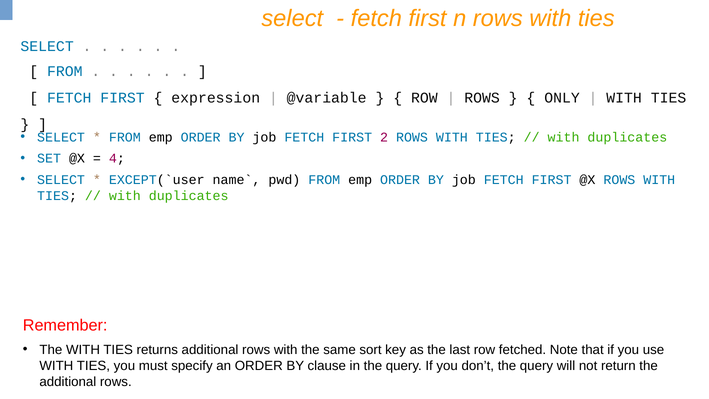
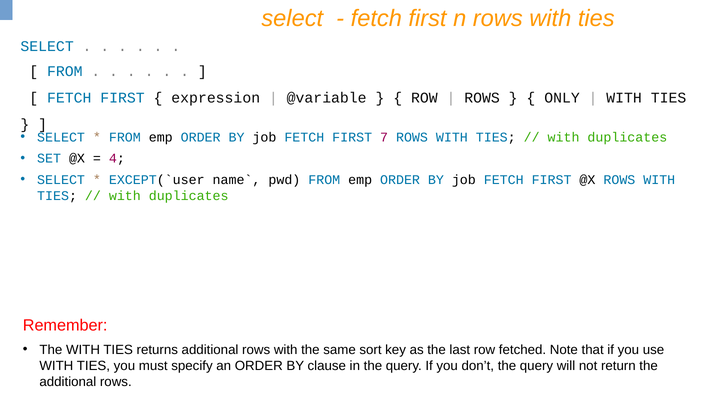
2: 2 -> 7 (384, 137)
